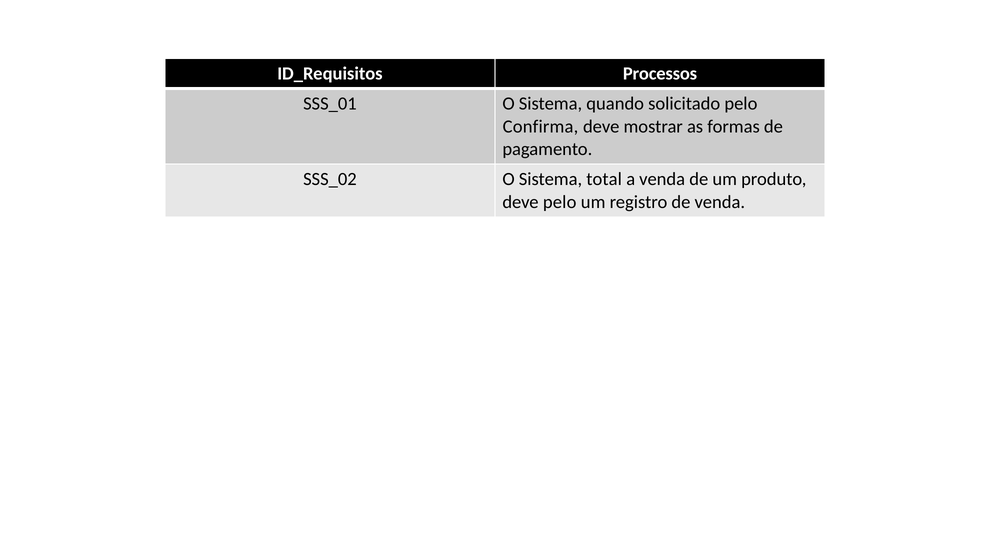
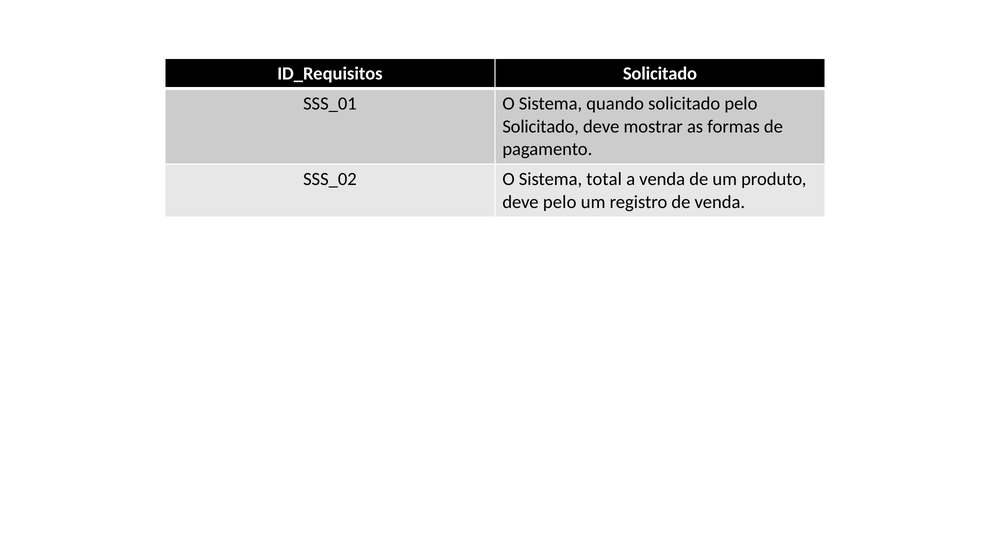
Processos: Processos -> Solicitado (660, 74)
Confirma: Confirma -> Solicitado (541, 126)
